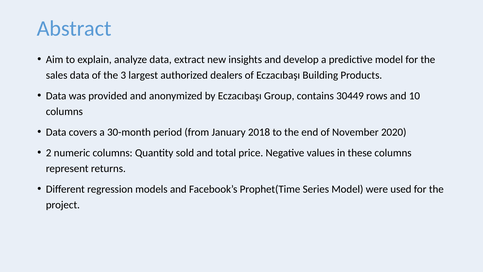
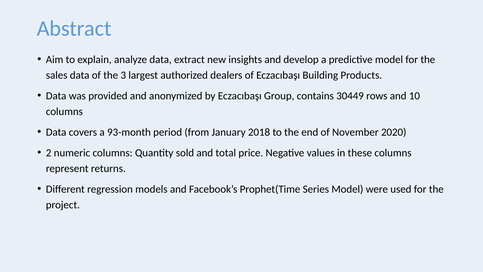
30-month: 30-month -> 93-month (129, 132)
